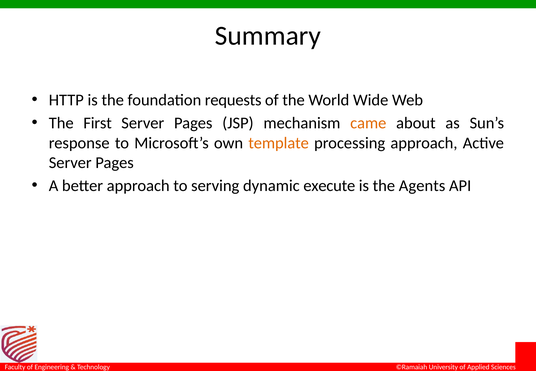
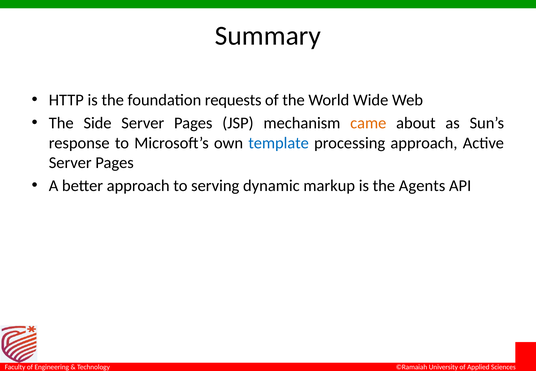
First: First -> Side (98, 123)
template colour: orange -> blue (279, 143)
execute: execute -> markup (329, 186)
